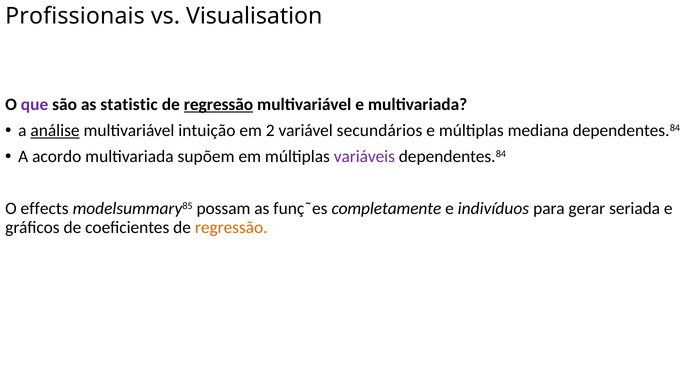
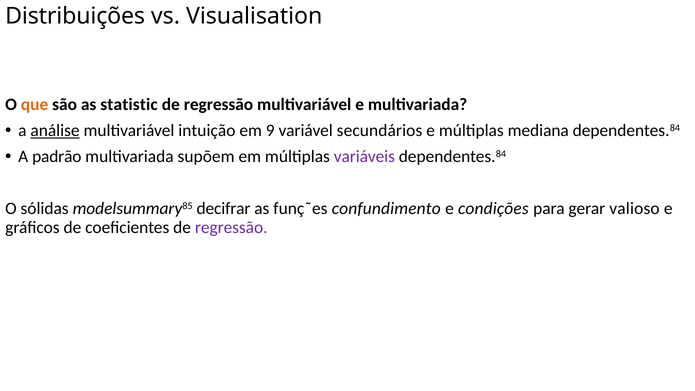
Profissionais: Profissionais -> Distribuições (75, 16)
que colour: purple -> orange (35, 105)
regressão underline: present -> none (218, 105)
2: 2 -> 9 (270, 131)
acordo: acordo -> padrão (57, 157)
effects: effects -> sólidas (45, 209)
possam: possam -> decifrar (224, 209)
completamente: completamente -> confundimento (386, 209)
indivíduos: indivíduos -> condições (493, 209)
seriada: seriada -> valioso (634, 209)
regressão colour: orange -> purple (231, 227)
